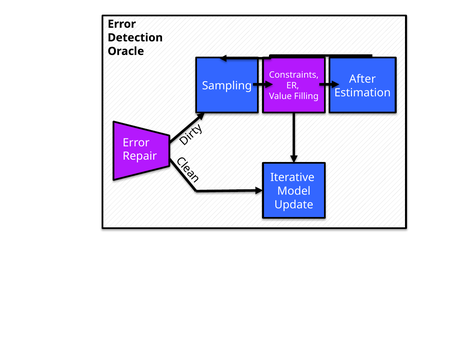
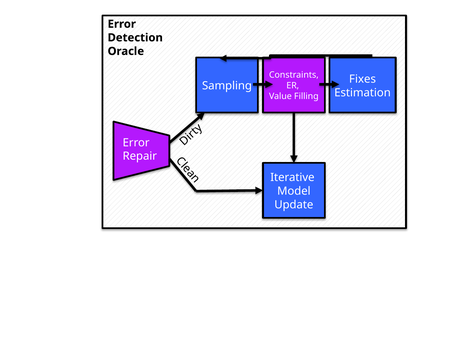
After: After -> Fixes (363, 79)
